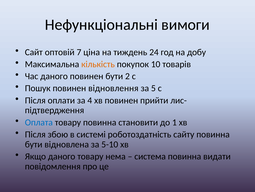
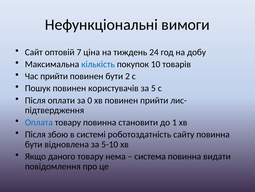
кількість colour: orange -> blue (98, 64)
Час даного: даного -> прийти (54, 76)
відновлення: відновлення -> користувачів (113, 88)
4: 4 -> 0 (90, 100)
